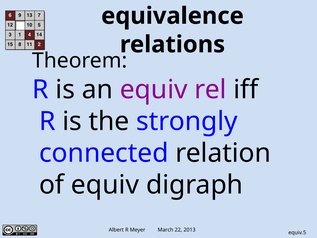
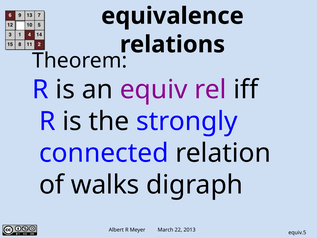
of equiv: equiv -> walks (105, 185)
